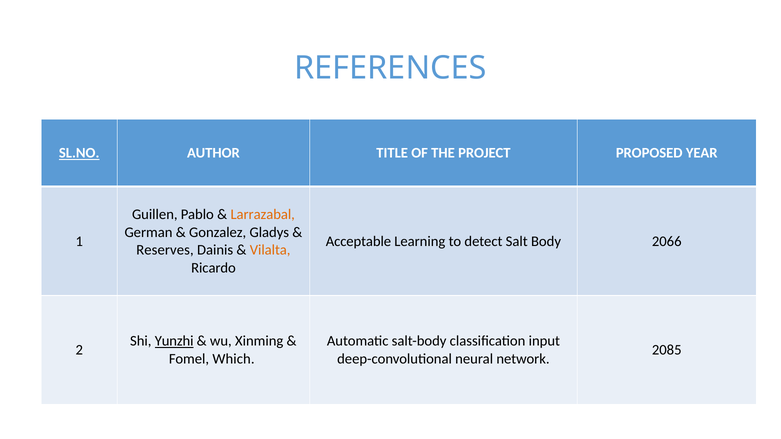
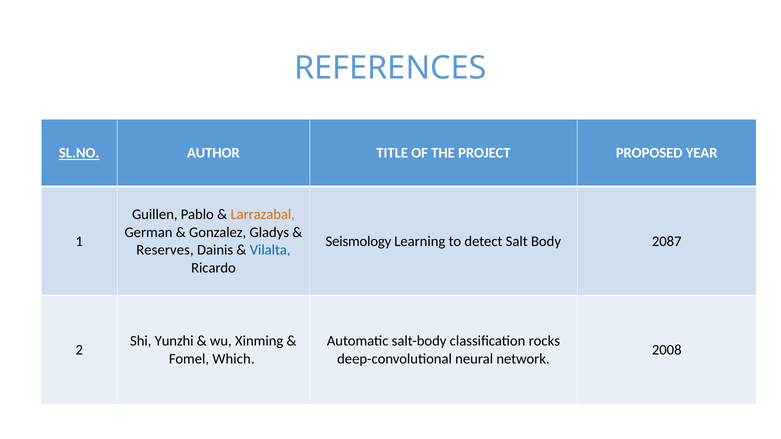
Acceptable: Acceptable -> Seismology (358, 241)
2066: 2066 -> 2087 (667, 241)
Vilalta colour: orange -> blue (270, 250)
Yunzhi underline: present -> none (174, 341)
input: input -> rocks (544, 341)
2085: 2085 -> 2008 (667, 350)
